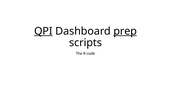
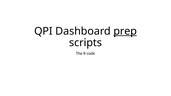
QPI underline: present -> none (43, 31)
